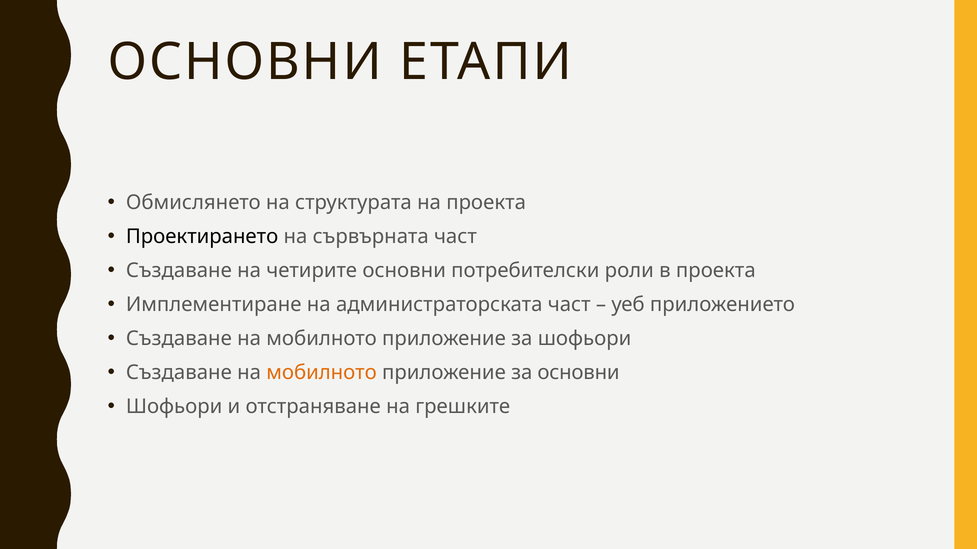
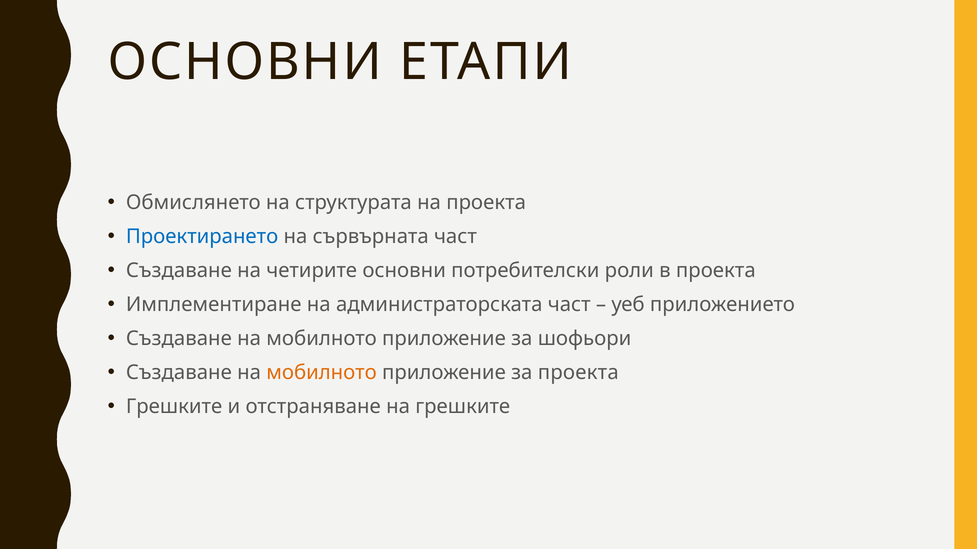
Проектирането colour: black -> blue (202, 237)
за основни: основни -> проекта (578, 373)
Шофьори: Шофьори -> Грешките (174, 407)
